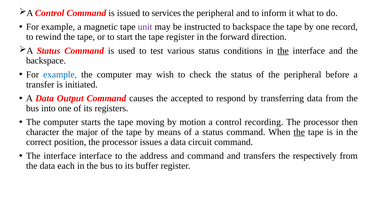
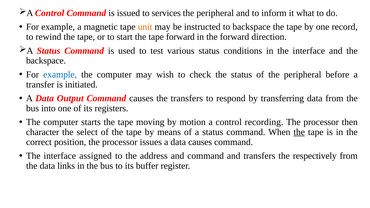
unit colour: purple -> orange (145, 27)
tape register: register -> forward (180, 37)
the underline: present -> none (283, 51)
the accepted: accepted -> transfers (187, 98)
major: major -> select (87, 132)
data circuit: circuit -> causes (200, 142)
interface interface: interface -> assigned (96, 156)
each: each -> links (66, 166)
